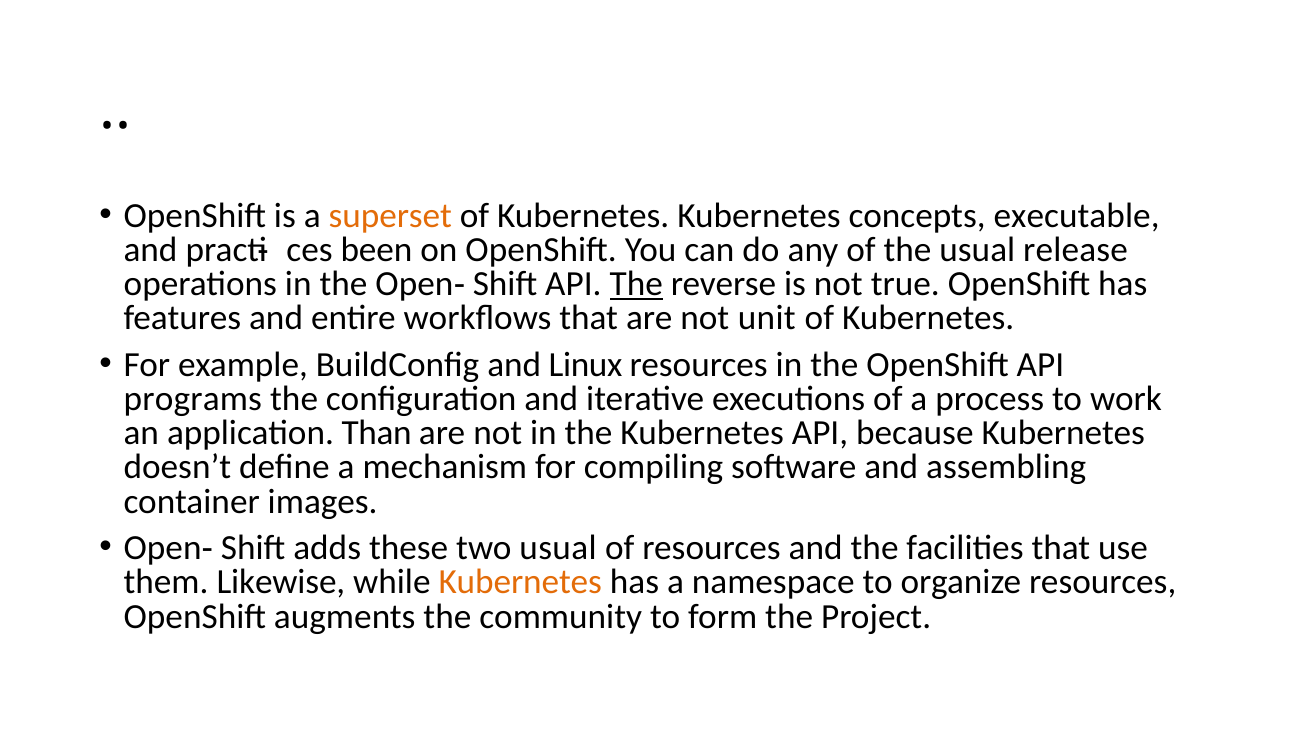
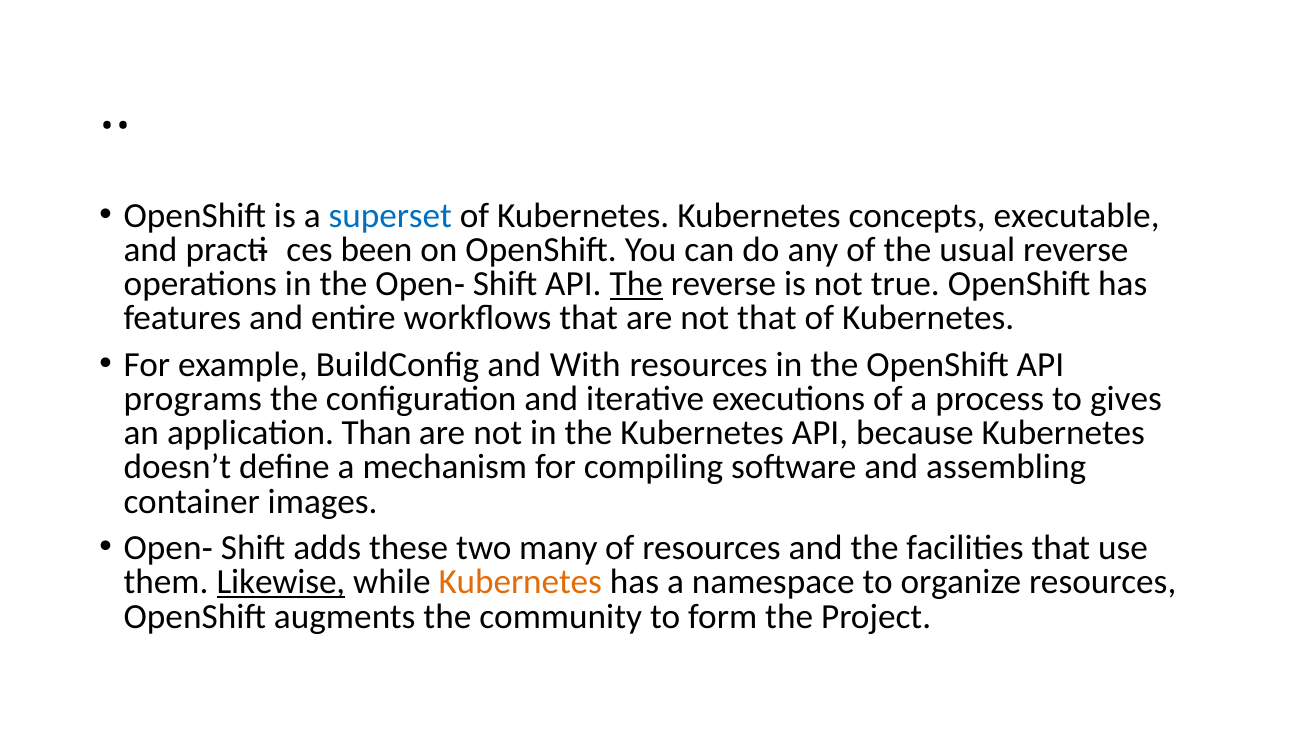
superset colour: orange -> blue (390, 216)
usual release: release -> reverse (1076, 250)
not unit: unit -> that (767, 318)
Linux: Linux -> With (585, 365)
work: work -> gives (1126, 399)
two usual: usual -> many (558, 548)
Likewise underline: none -> present (281, 583)
